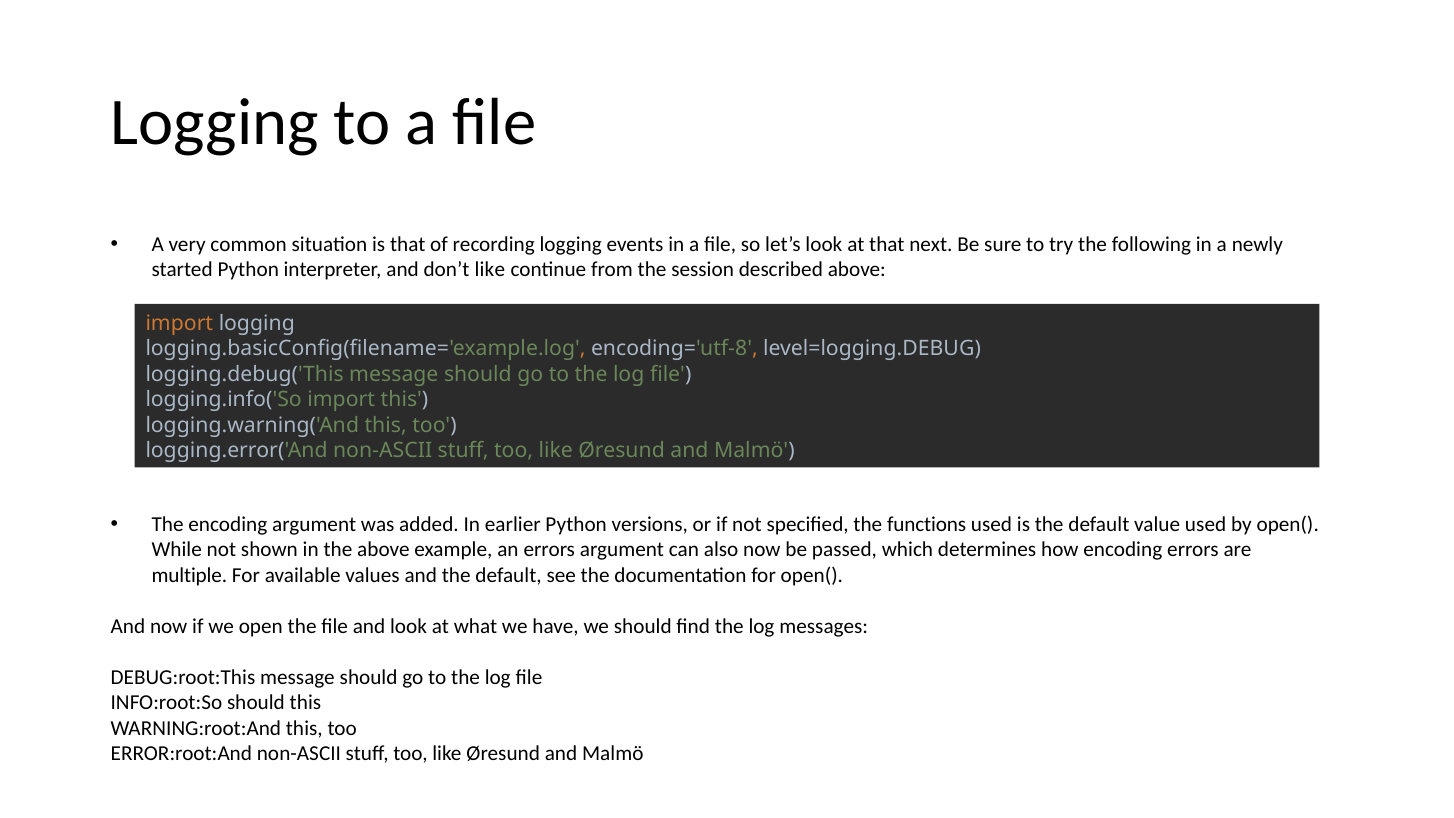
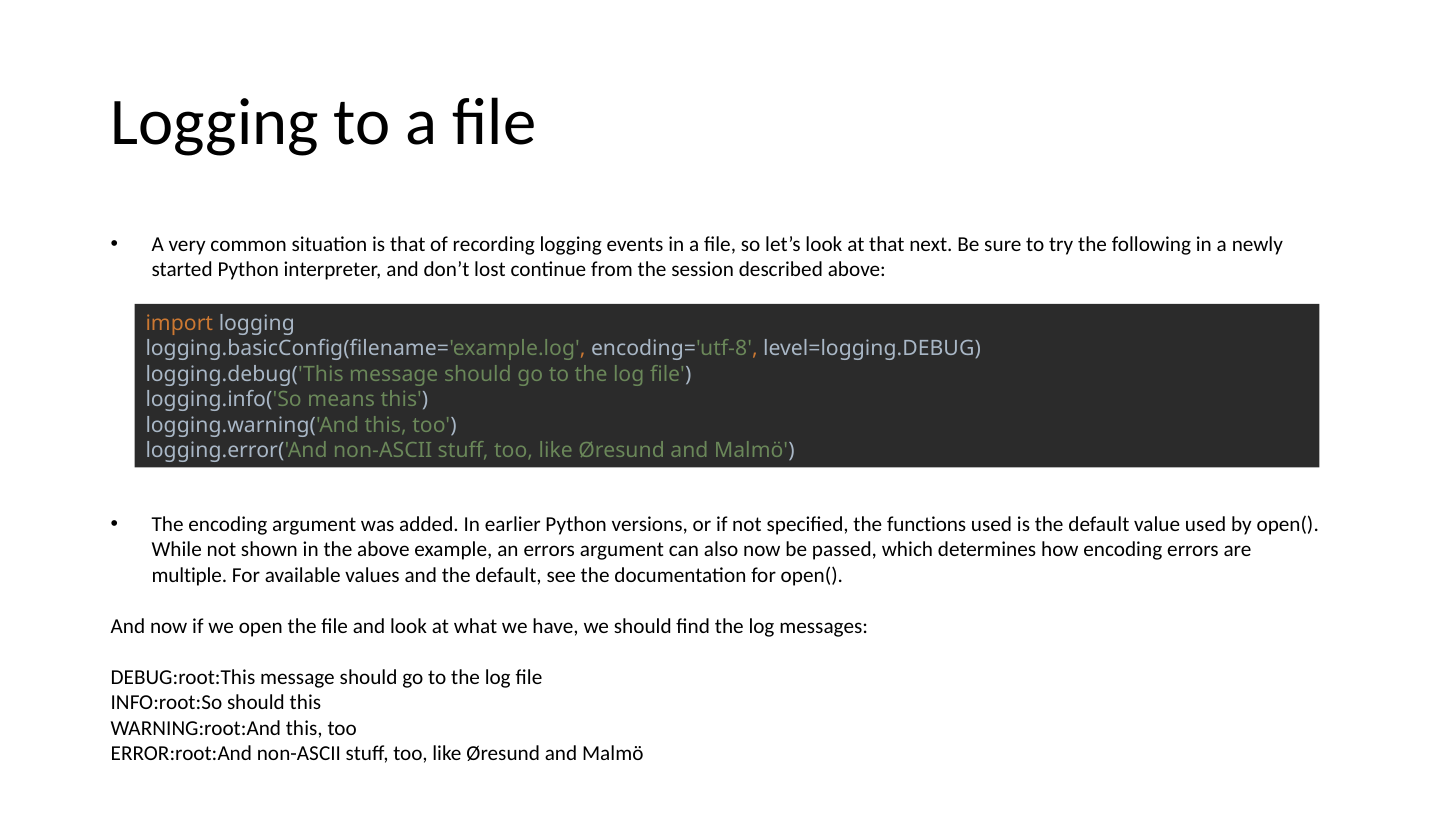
don’t like: like -> lost (490, 270)
logging.info('So import: import -> means (341, 400)
